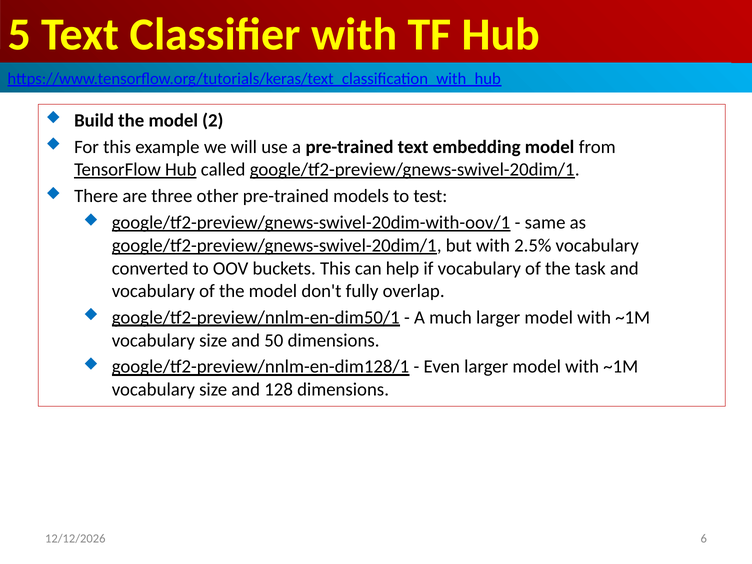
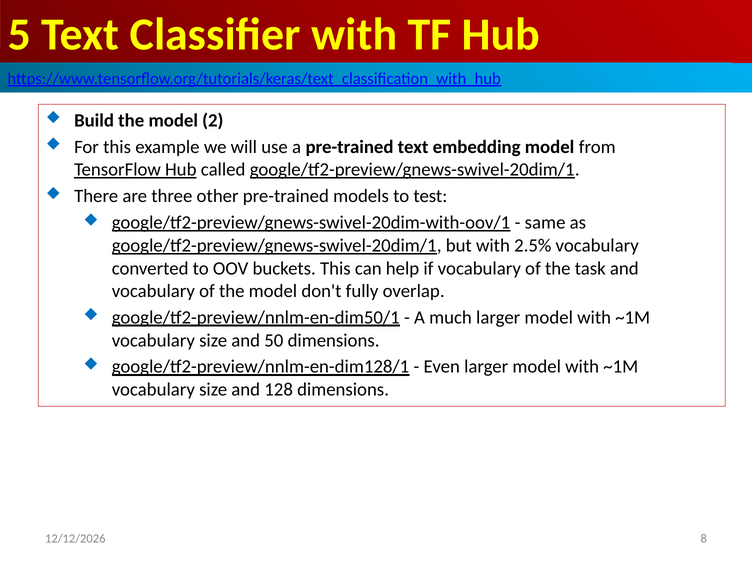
6: 6 -> 8 (704, 538)
